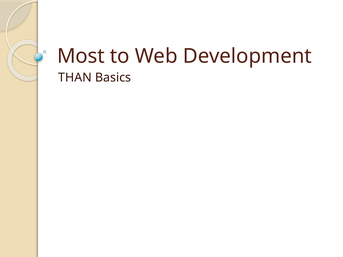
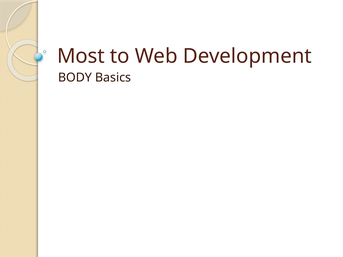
THAN: THAN -> BODY (75, 78)
